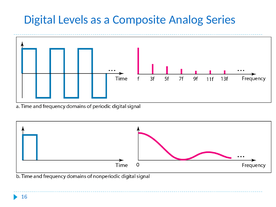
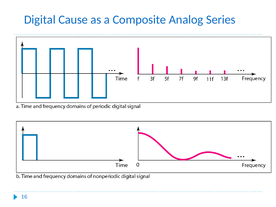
Levels: Levels -> Cause (73, 20)
